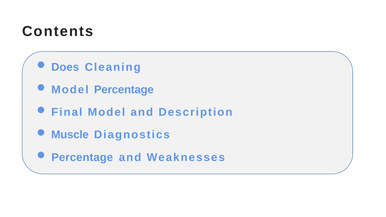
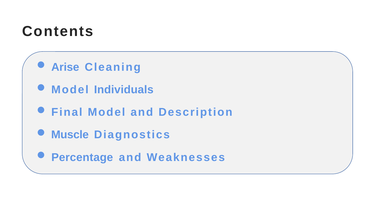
Does: Does -> Arise (65, 67)
Model Percentage: Percentage -> Individuals (124, 90)
